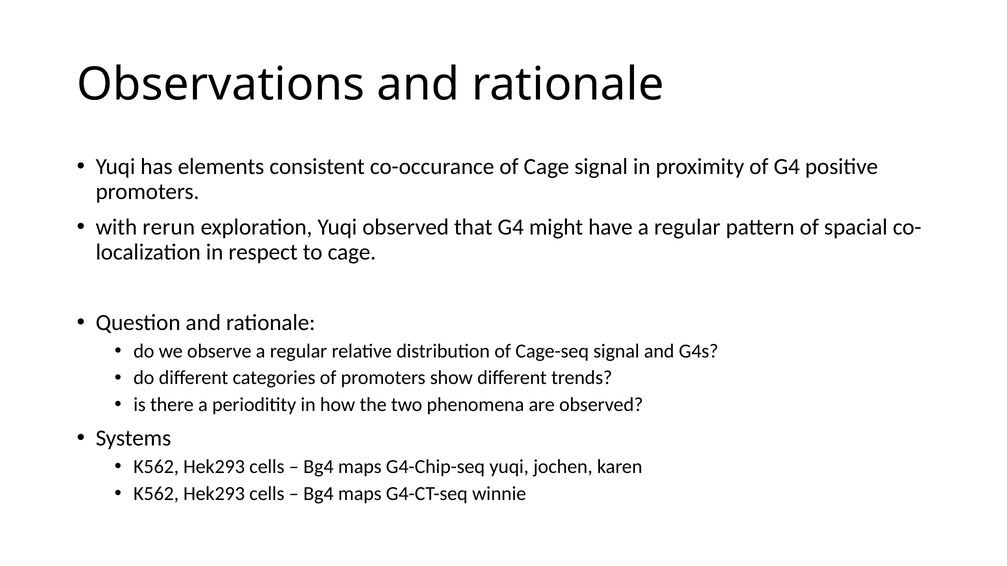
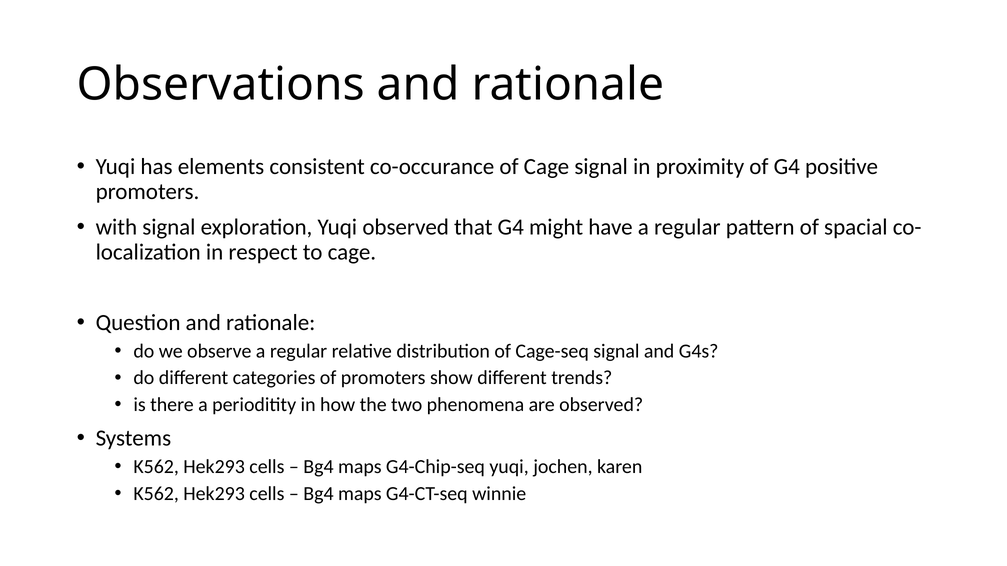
with rerun: rerun -> signal (169, 227)
